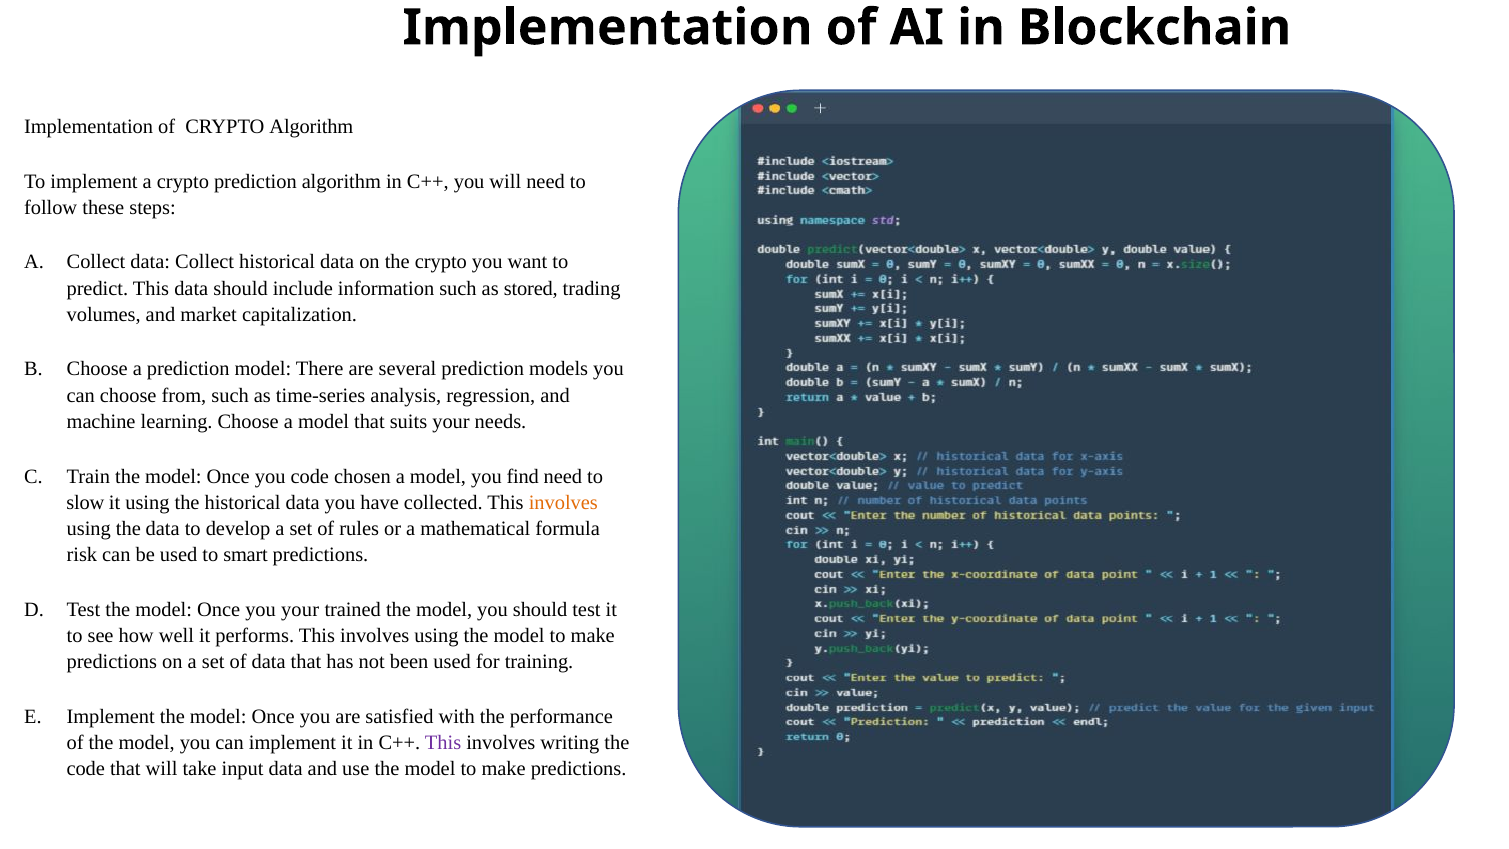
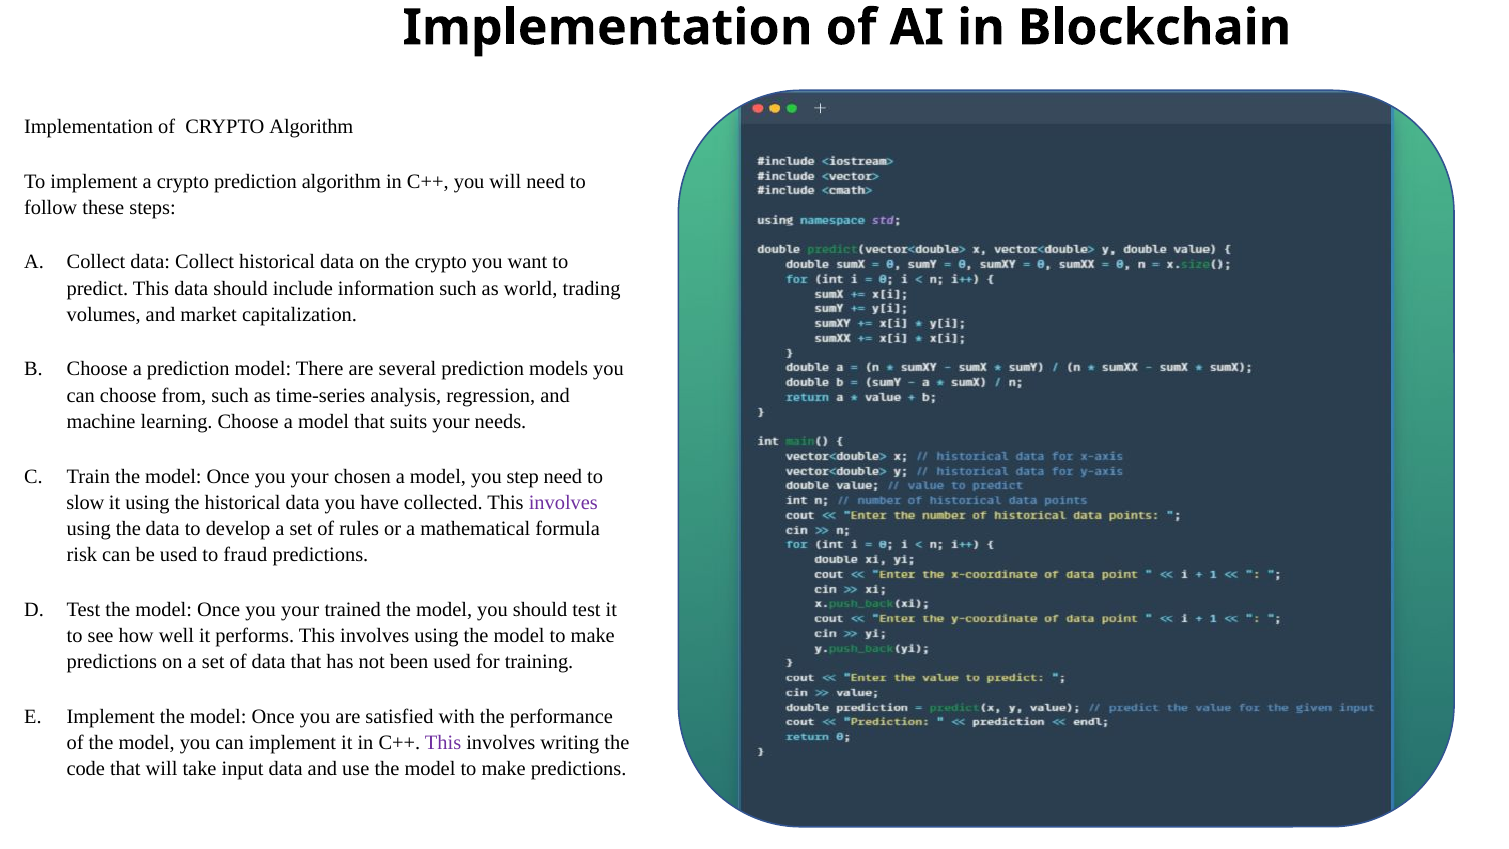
stored: stored -> world (531, 288)
code: code -> your (310, 476)
find: find -> step (523, 476)
involves colour: orange -> purple (563, 502)
smart: smart -> fraud (245, 555)
